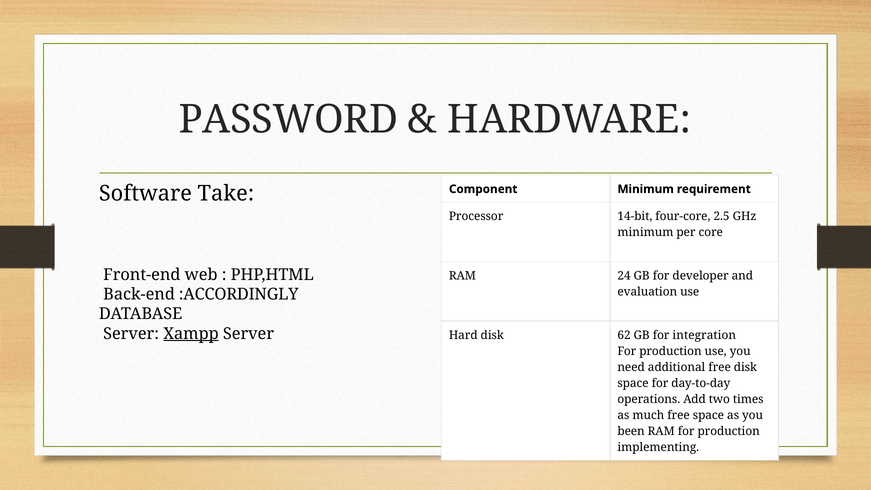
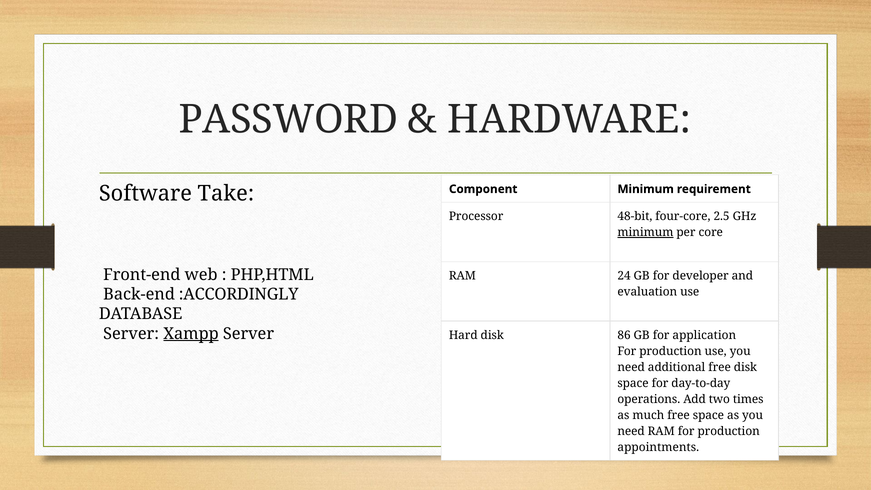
14-bit: 14-bit -> 48-bit (635, 216)
minimum underline: none -> present (645, 232)
62: 62 -> 86 (624, 335)
integration: integration -> application (704, 335)
been: been -> need (631, 431)
implementing: implementing -> appointments (658, 447)
